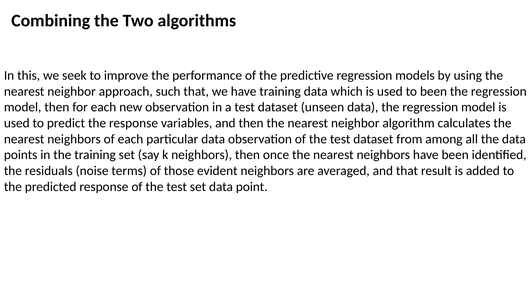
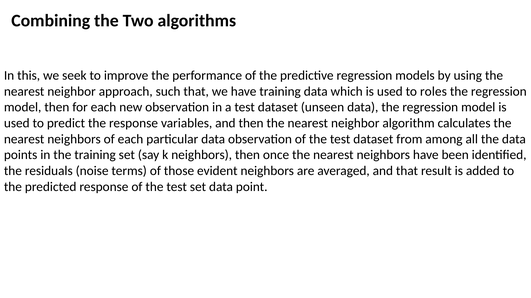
to been: been -> roles (433, 92)
